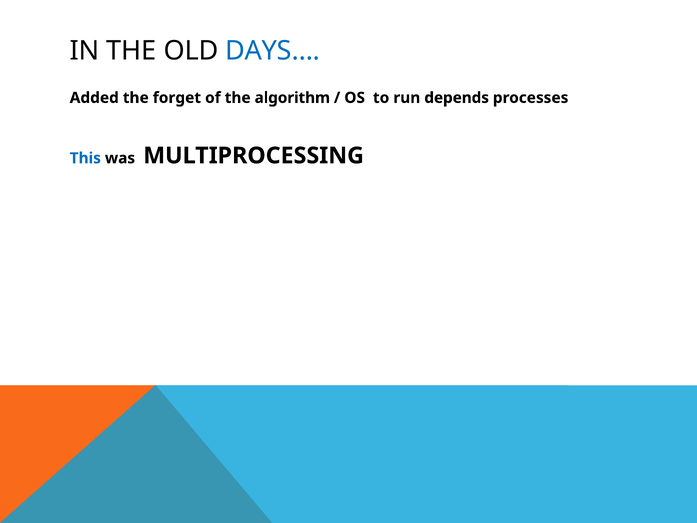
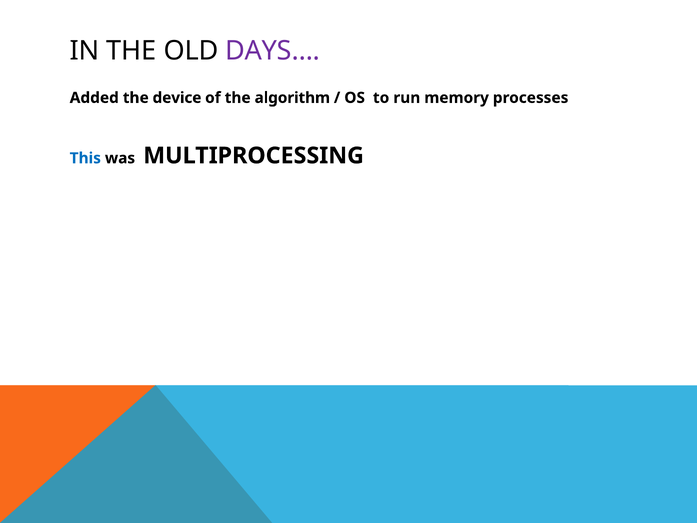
DAYS… colour: blue -> purple (273, 51)
forget: forget -> device (177, 98)
depends: depends -> memory (457, 98)
